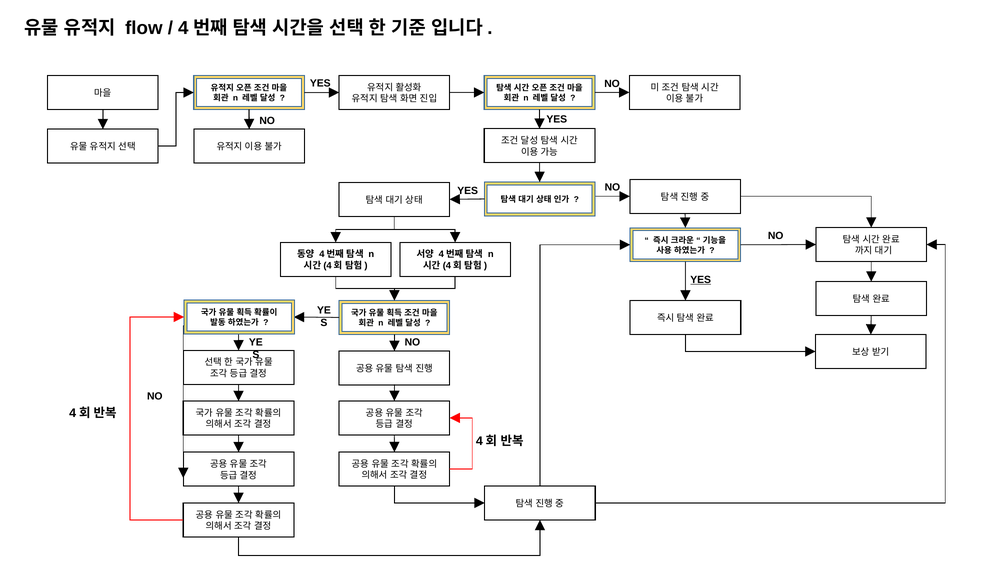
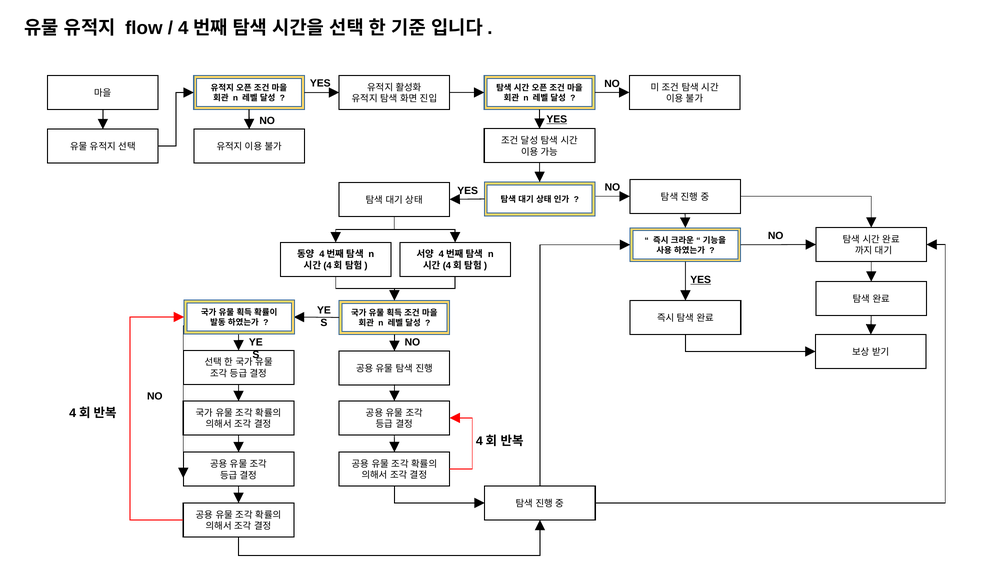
YES underline: none -> present (557, 119)
